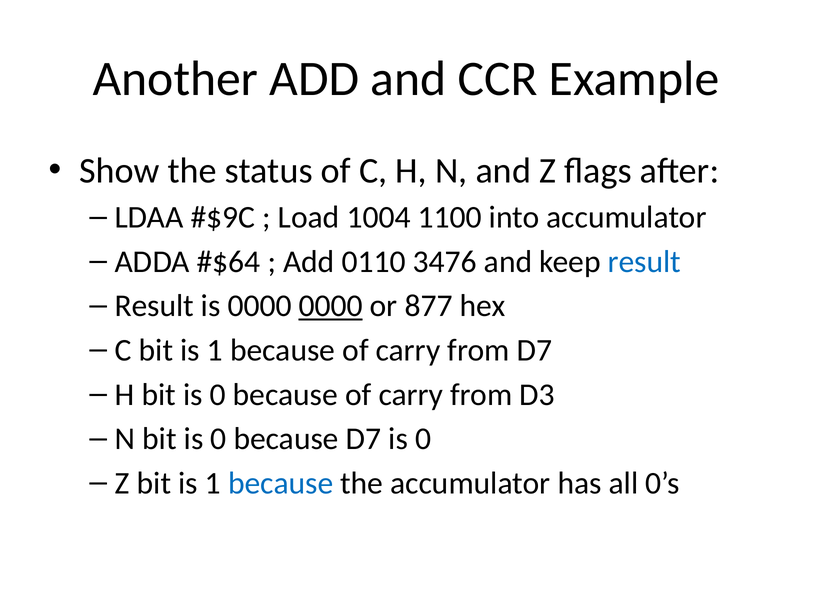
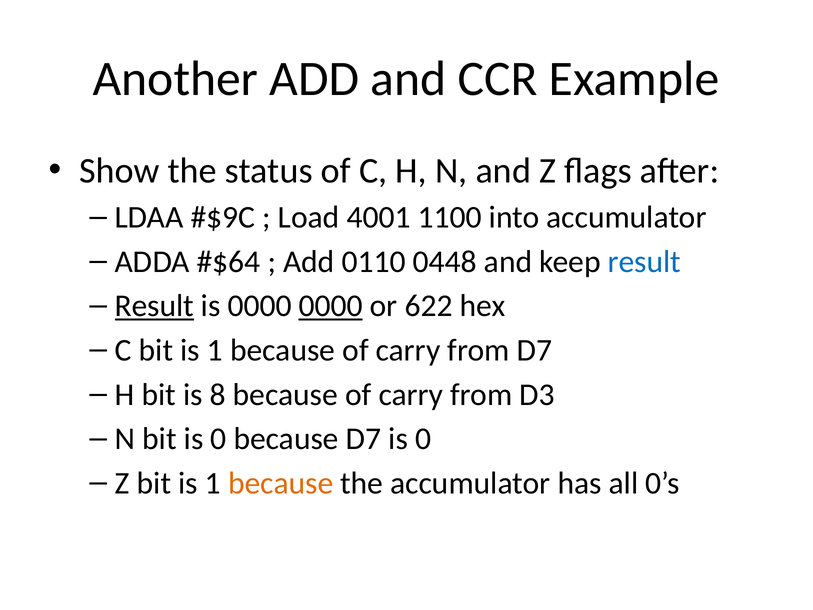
1004: 1004 -> 4001 (379, 217)
3476: 3476 -> 0448 (445, 262)
Result underline: none -> present (154, 306)
877: 877 -> 622 (429, 306)
H bit is 0: 0 -> 8 (218, 394)
because colour: blue -> orange (281, 483)
